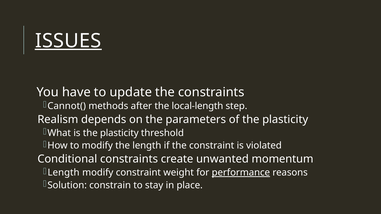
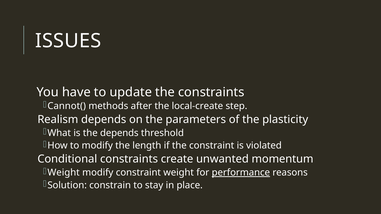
ISSUES underline: present -> none (68, 41)
local-length: local-length -> local-create (197, 106)
is the plasticity: plasticity -> depends (119, 133)
Length: Length -> Weight (64, 173)
